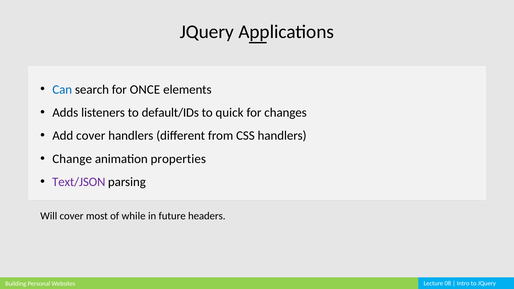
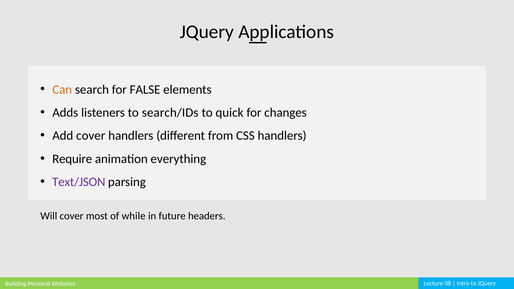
Can colour: blue -> orange (62, 89)
ONCE: ONCE -> FALSE (145, 89)
default/IDs: default/IDs -> search/IDs (170, 113)
Change: Change -> Require (72, 159)
properties: properties -> everything (178, 159)
